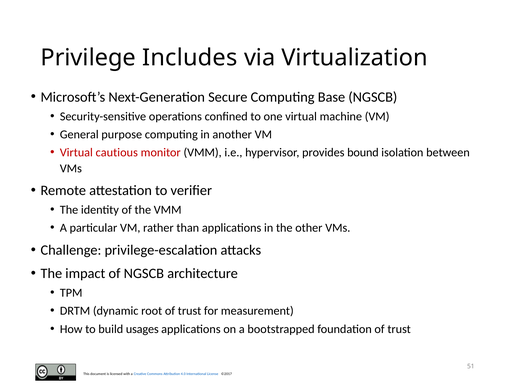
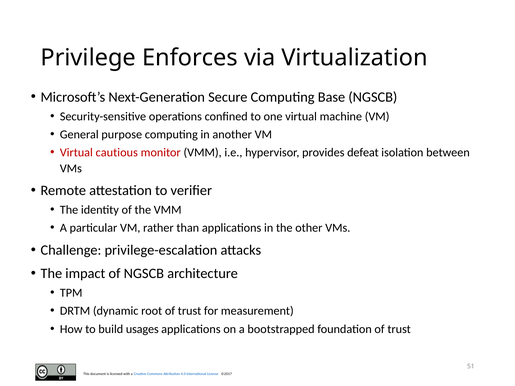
Includes: Includes -> Enforces (190, 58)
bound: bound -> defeat (363, 153)
